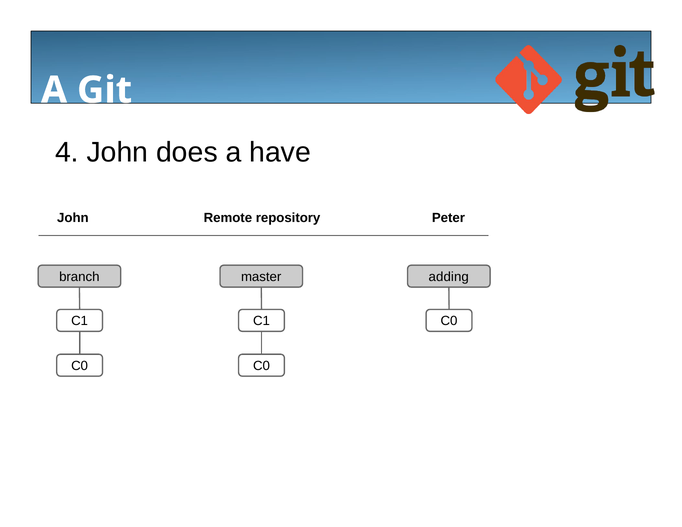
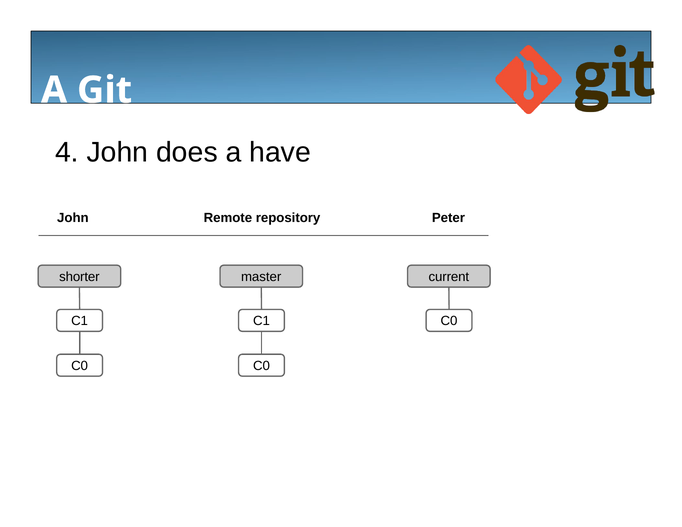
branch: branch -> shorter (79, 277)
adding: adding -> current (449, 277)
